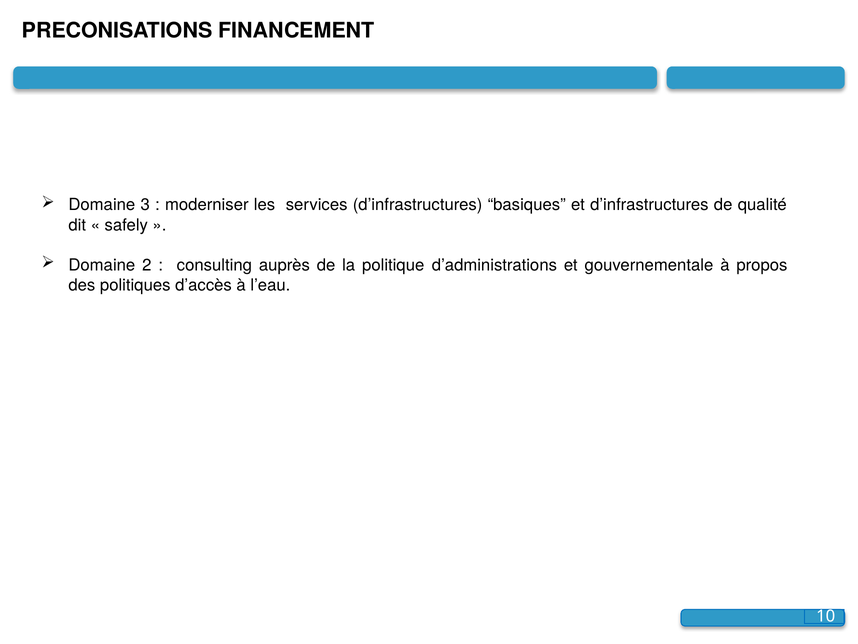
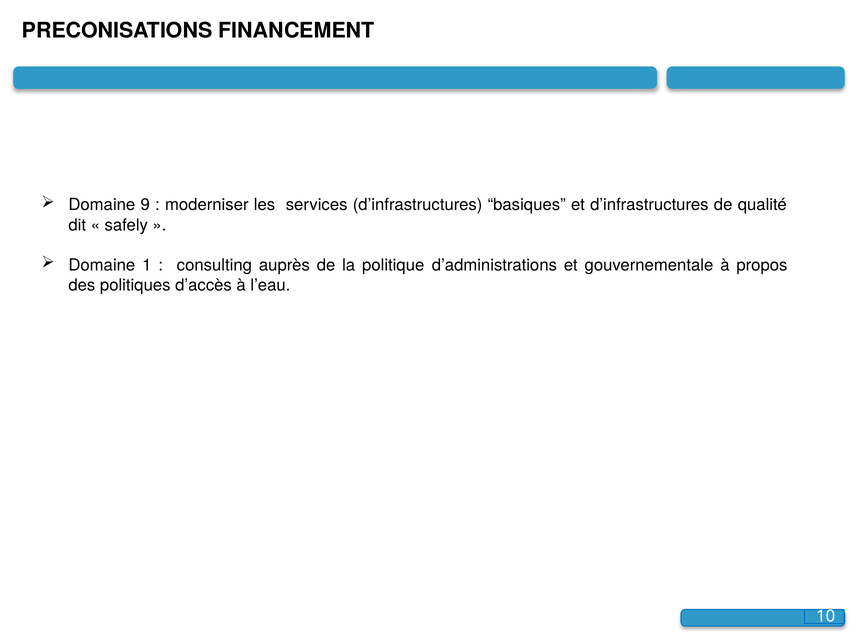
3: 3 -> 9 (145, 205)
2: 2 -> 1 (147, 265)
